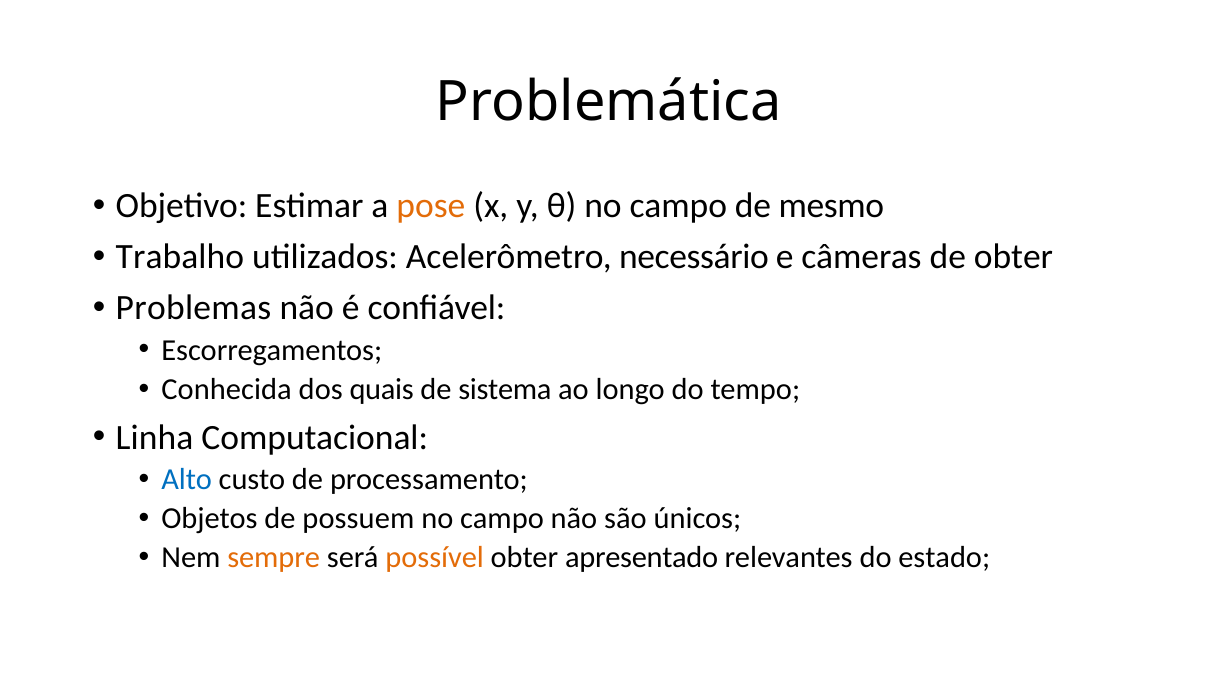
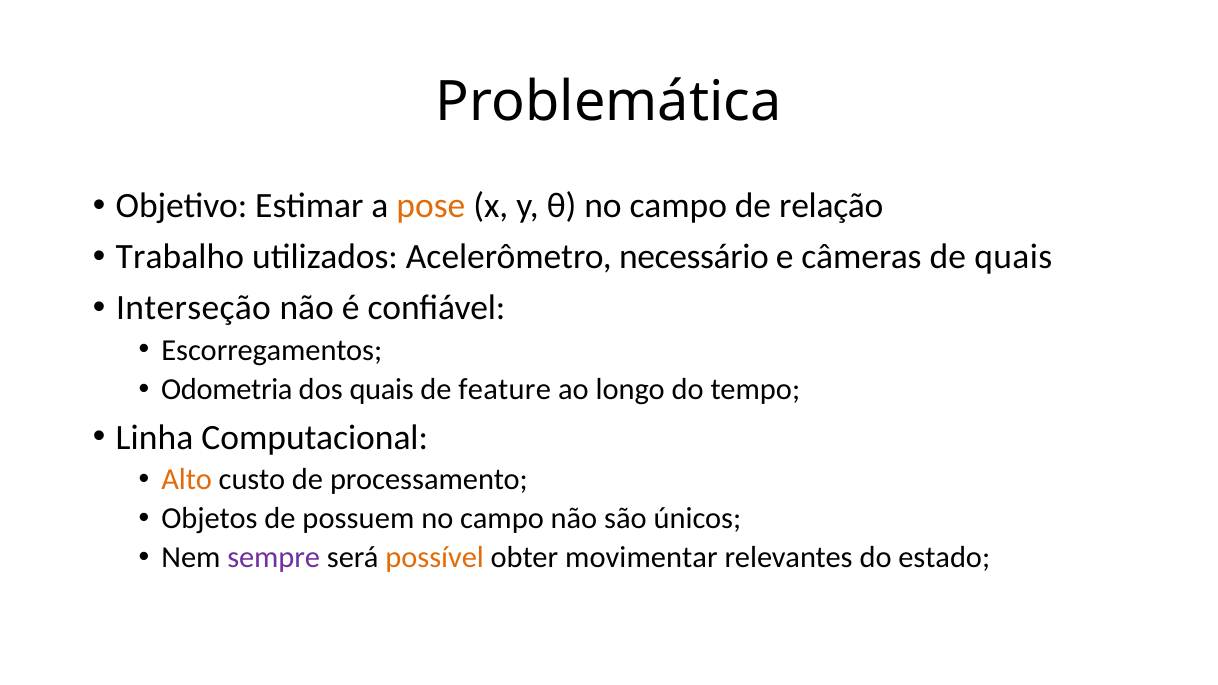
mesmo: mesmo -> relação (831, 206)
de obter: obter -> quais (1013, 257)
Problemas: Problemas -> Interseção (193, 308)
Conhecida: Conhecida -> Odometria (227, 389)
sistema: sistema -> feature (505, 389)
Alto colour: blue -> orange (187, 480)
sempre colour: orange -> purple (274, 558)
apresentado: apresentado -> movimentar (641, 558)
